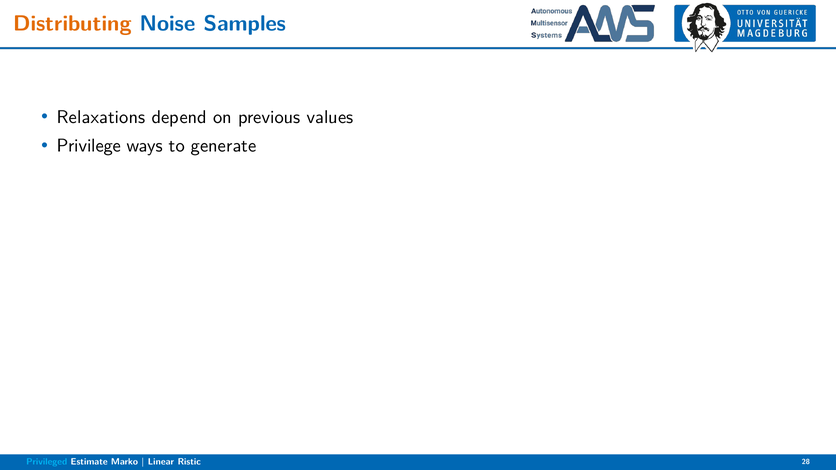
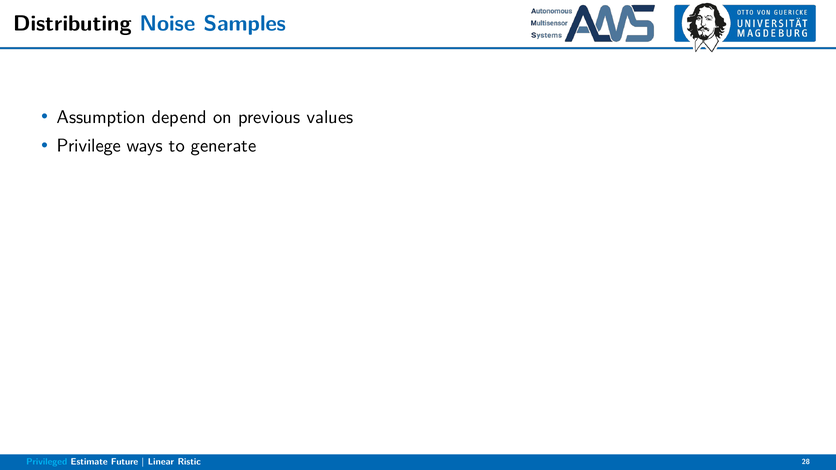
Distributing colour: orange -> black (72, 24)
Relaxations: Relaxations -> Assumption (101, 117)
Marko: Marko -> Future (125, 462)
